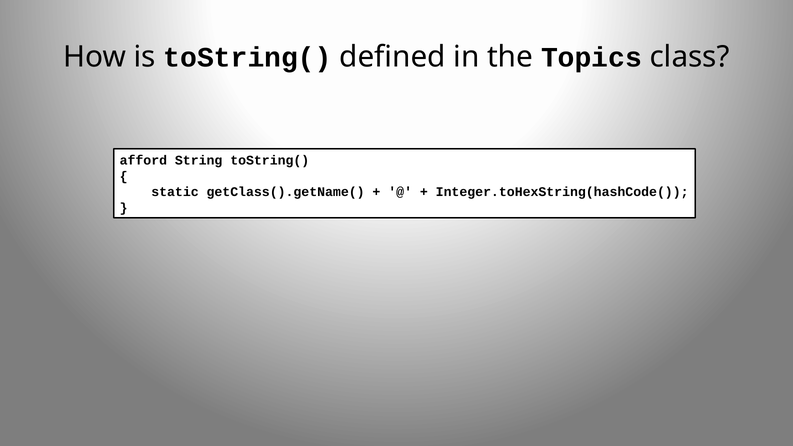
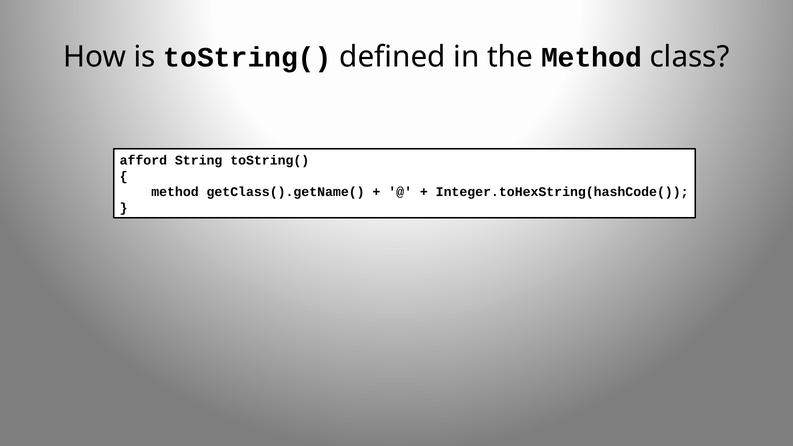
the Topics: Topics -> Method (591, 58)
static: static -> method (175, 192)
